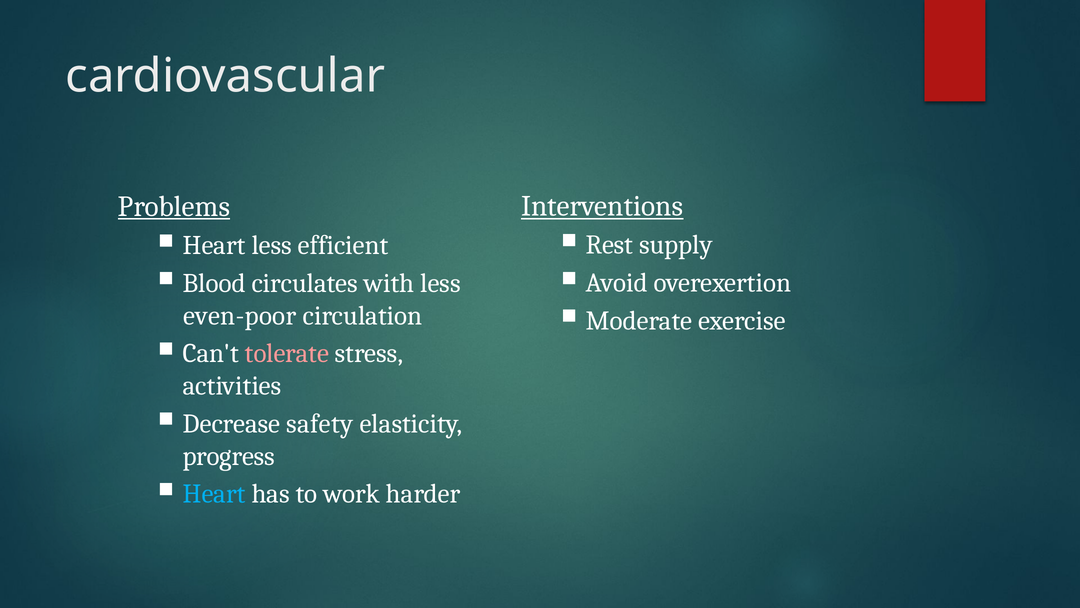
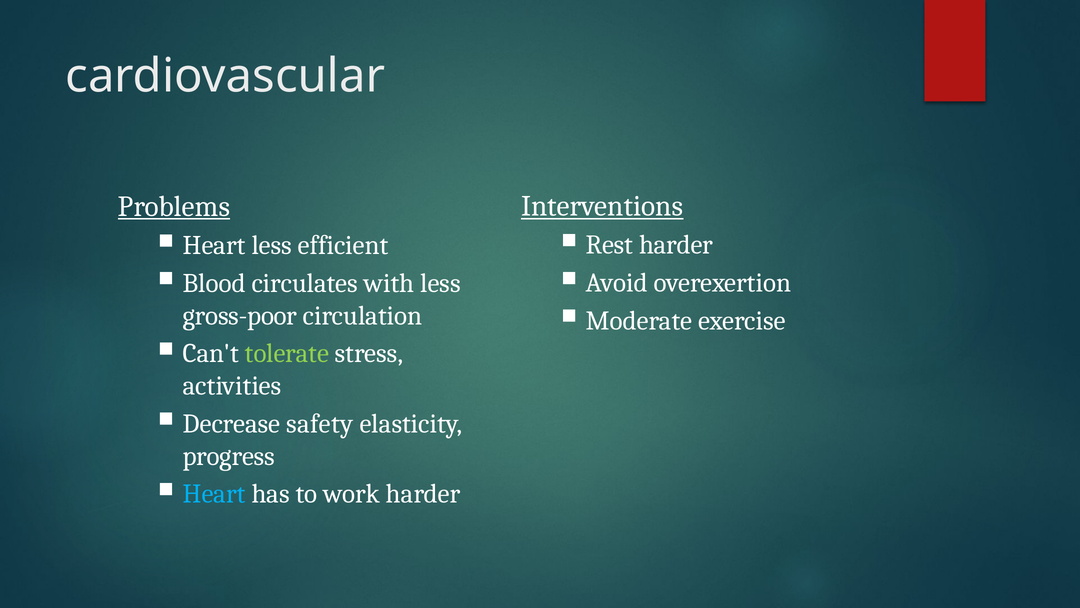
Rest supply: supply -> harder (676, 245)
even-poor: even-poor -> gross-poor (240, 315)
tolerate colour: pink -> light green (287, 353)
